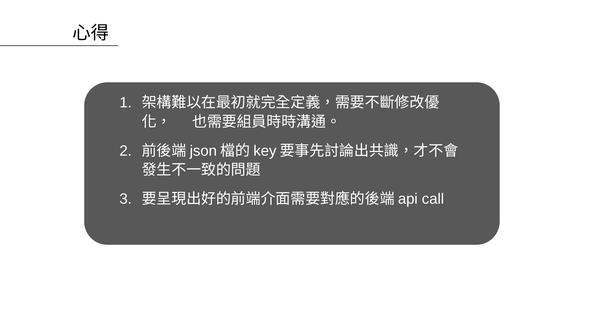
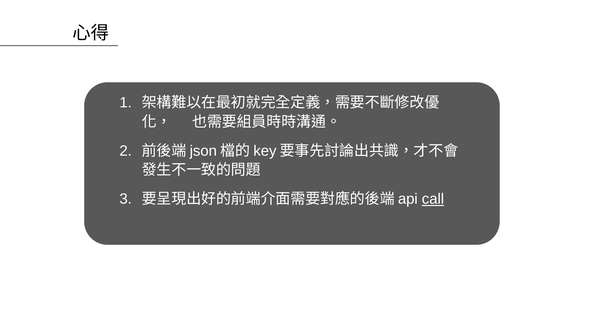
call underline: none -> present (433, 199)
